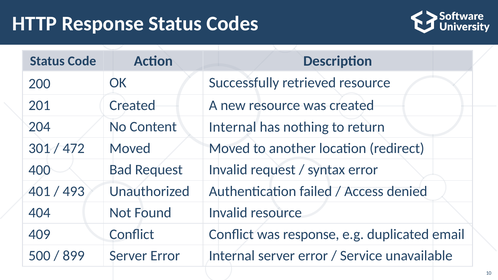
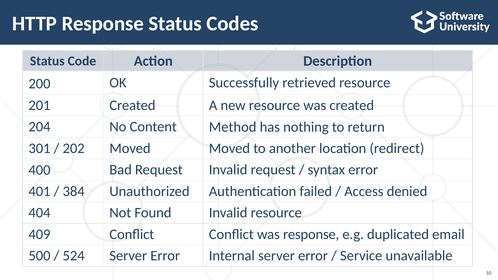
Content Internal: Internal -> Method (233, 127)
472: 472 -> 202 (74, 148)
493: 493 -> 384 (74, 191)
899: 899 -> 524 (74, 256)
